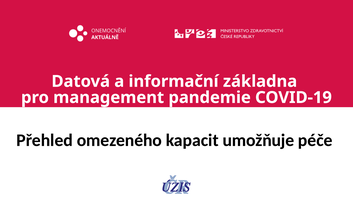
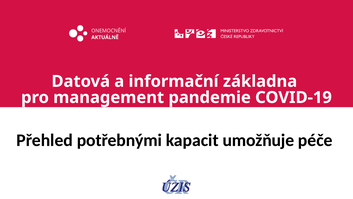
omezeného: omezeného -> potřebnými (119, 140)
